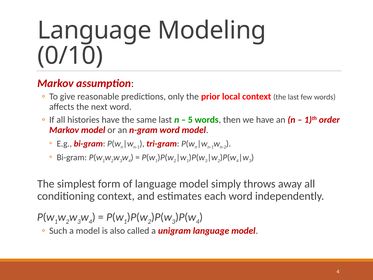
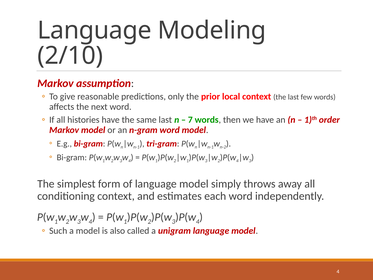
0/10: 0/10 -> 2/10 (70, 56)
5: 5 -> 7 (190, 120)
